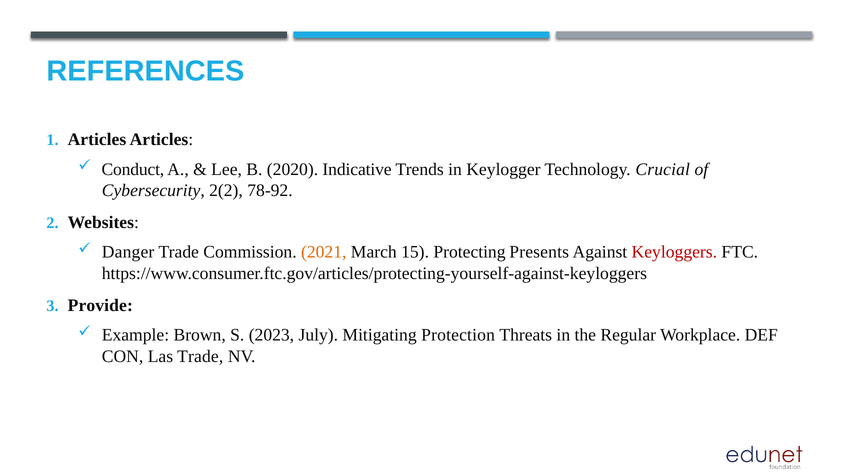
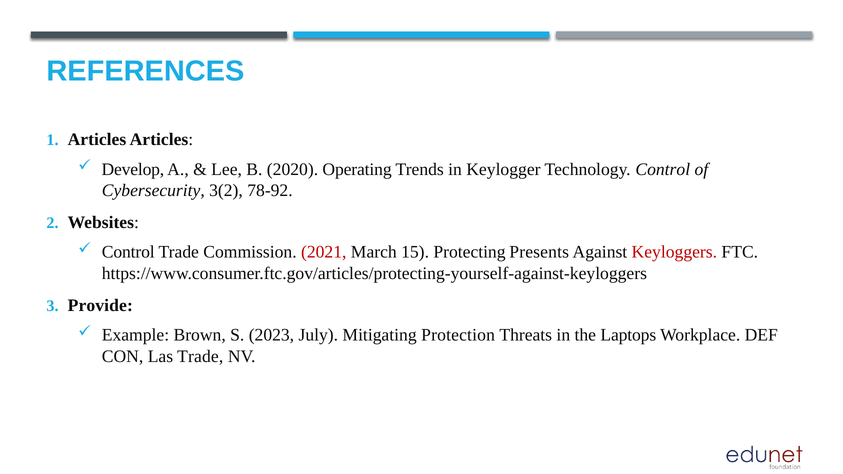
Conduct: Conduct -> Develop (133, 169)
Indicative: Indicative -> Operating (357, 169)
Technology Crucial: Crucial -> Control (663, 169)
2(2: 2(2 -> 3(2 (226, 190)
Danger: Danger -> Control (128, 252)
2021 colour: orange -> red (324, 252)
Regular: Regular -> Laptops (628, 335)
